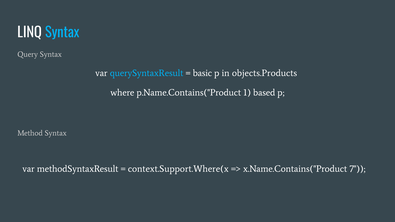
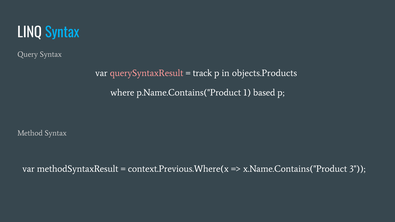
querySyntaxResult colour: light blue -> pink (147, 73)
basic: basic -> track (202, 73)
context.Support.Where(x: context.Support.Where(x -> context.Previous.Where(x (178, 169)
7: 7 -> 3 (357, 169)
